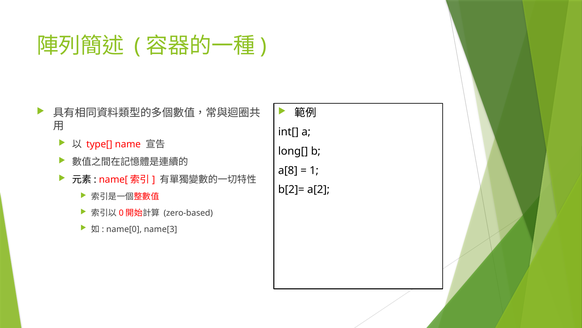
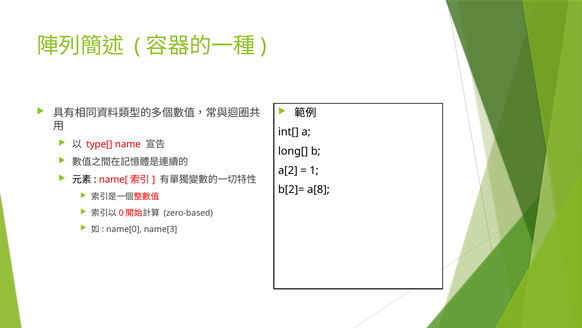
a[8: a[8 -> a[2 (288, 170)
a[2: a[2 -> a[8 (318, 189)
